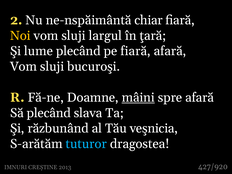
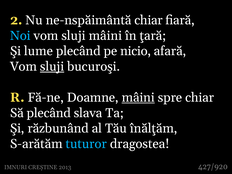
Noi colour: yellow -> light blue (20, 36)
sluji largul: largul -> mâini (105, 36)
pe fiară: fiară -> nicio (136, 51)
sluji underline: none -> present (52, 67)
spre afară: afară -> chiar (200, 97)
veşnicia: veşnicia -> înălţăm (154, 128)
